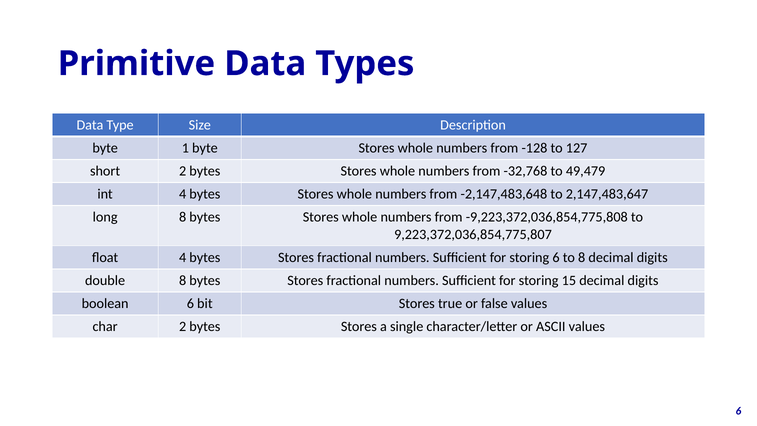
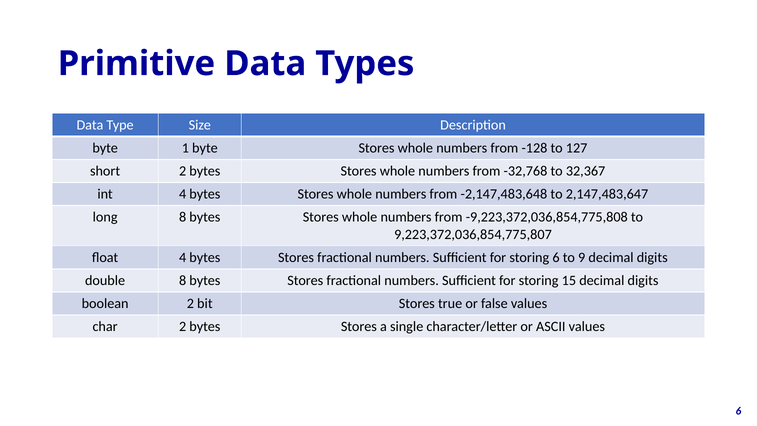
49,479: 49,479 -> 32,367 (586, 171)
to 8: 8 -> 9 (582, 257)
boolean 6: 6 -> 2 (190, 304)
